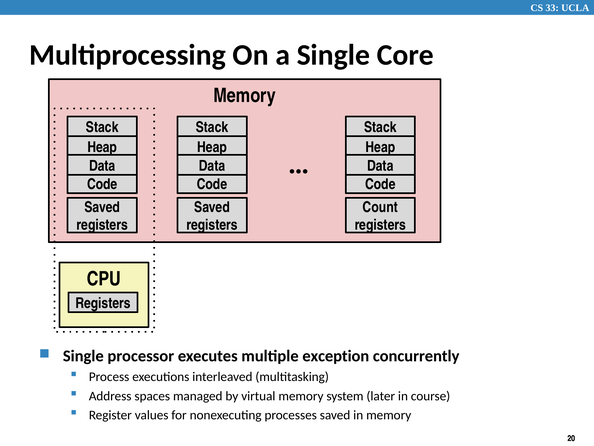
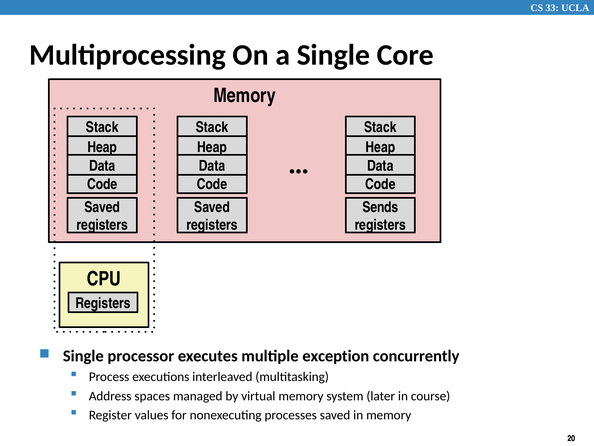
Count: Count -> Sends (380, 207)
